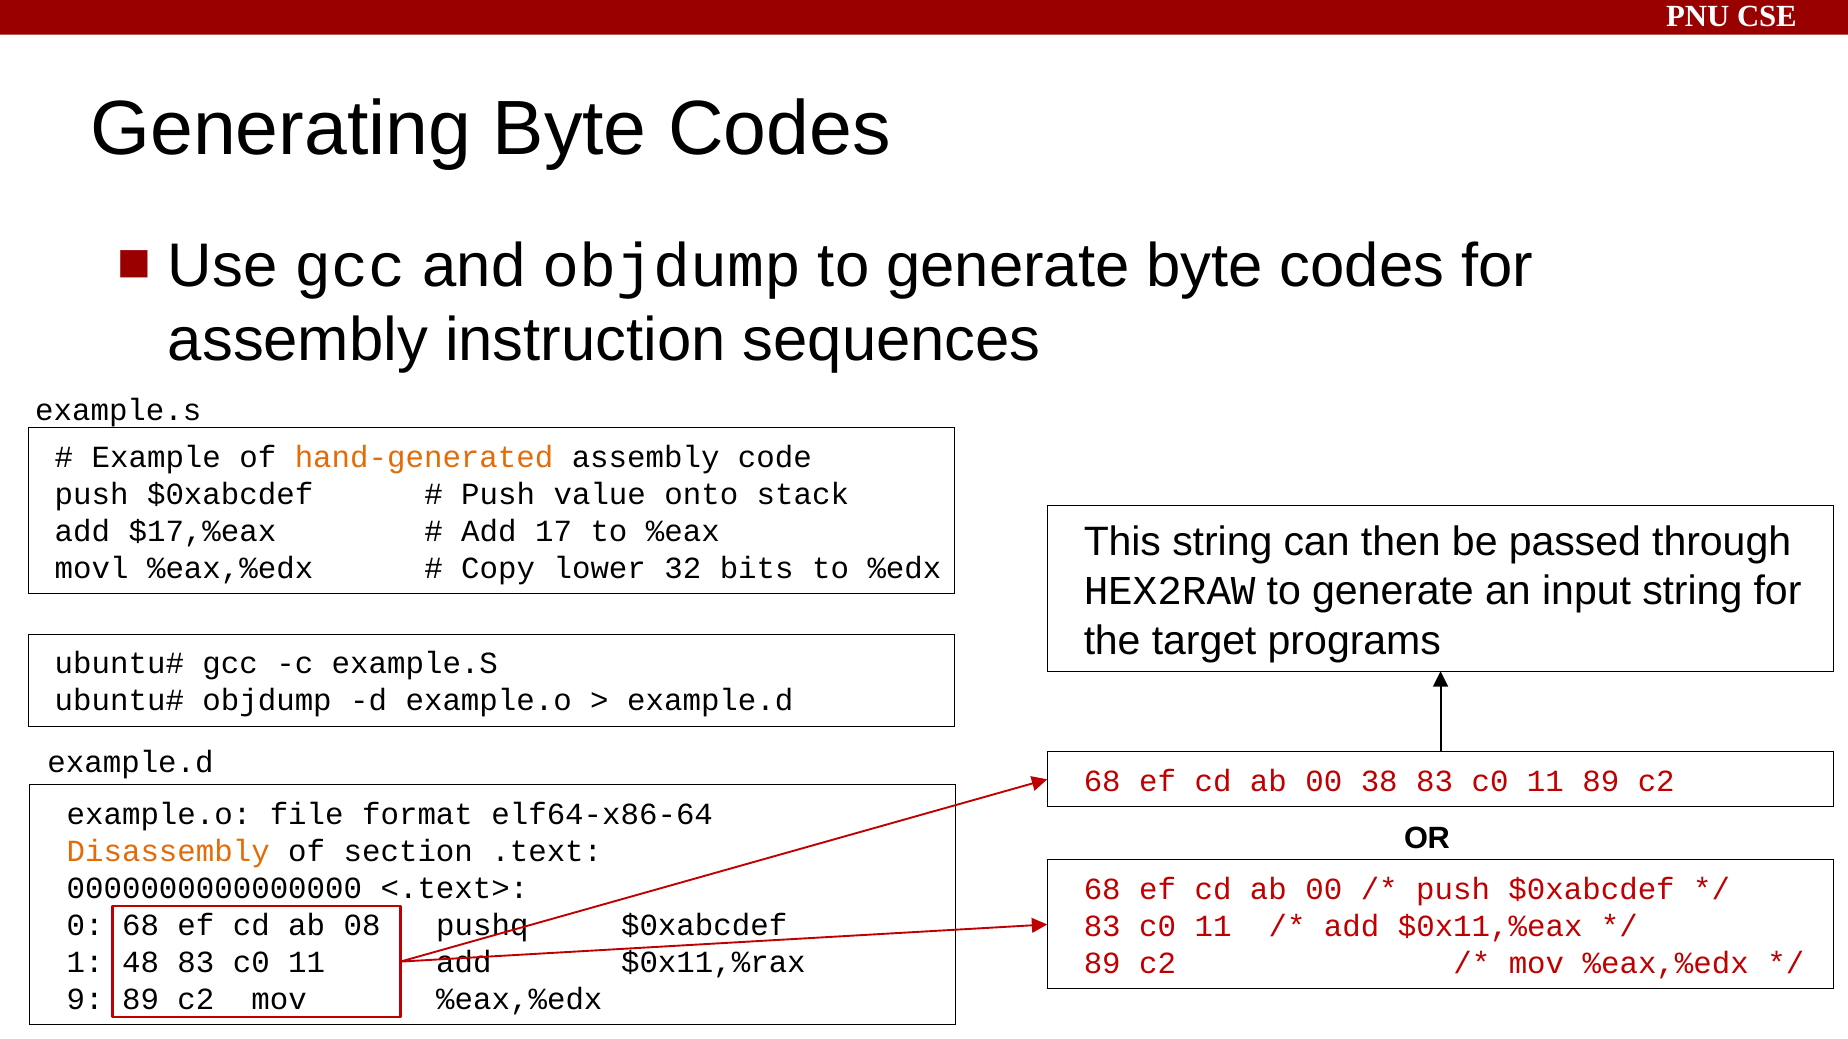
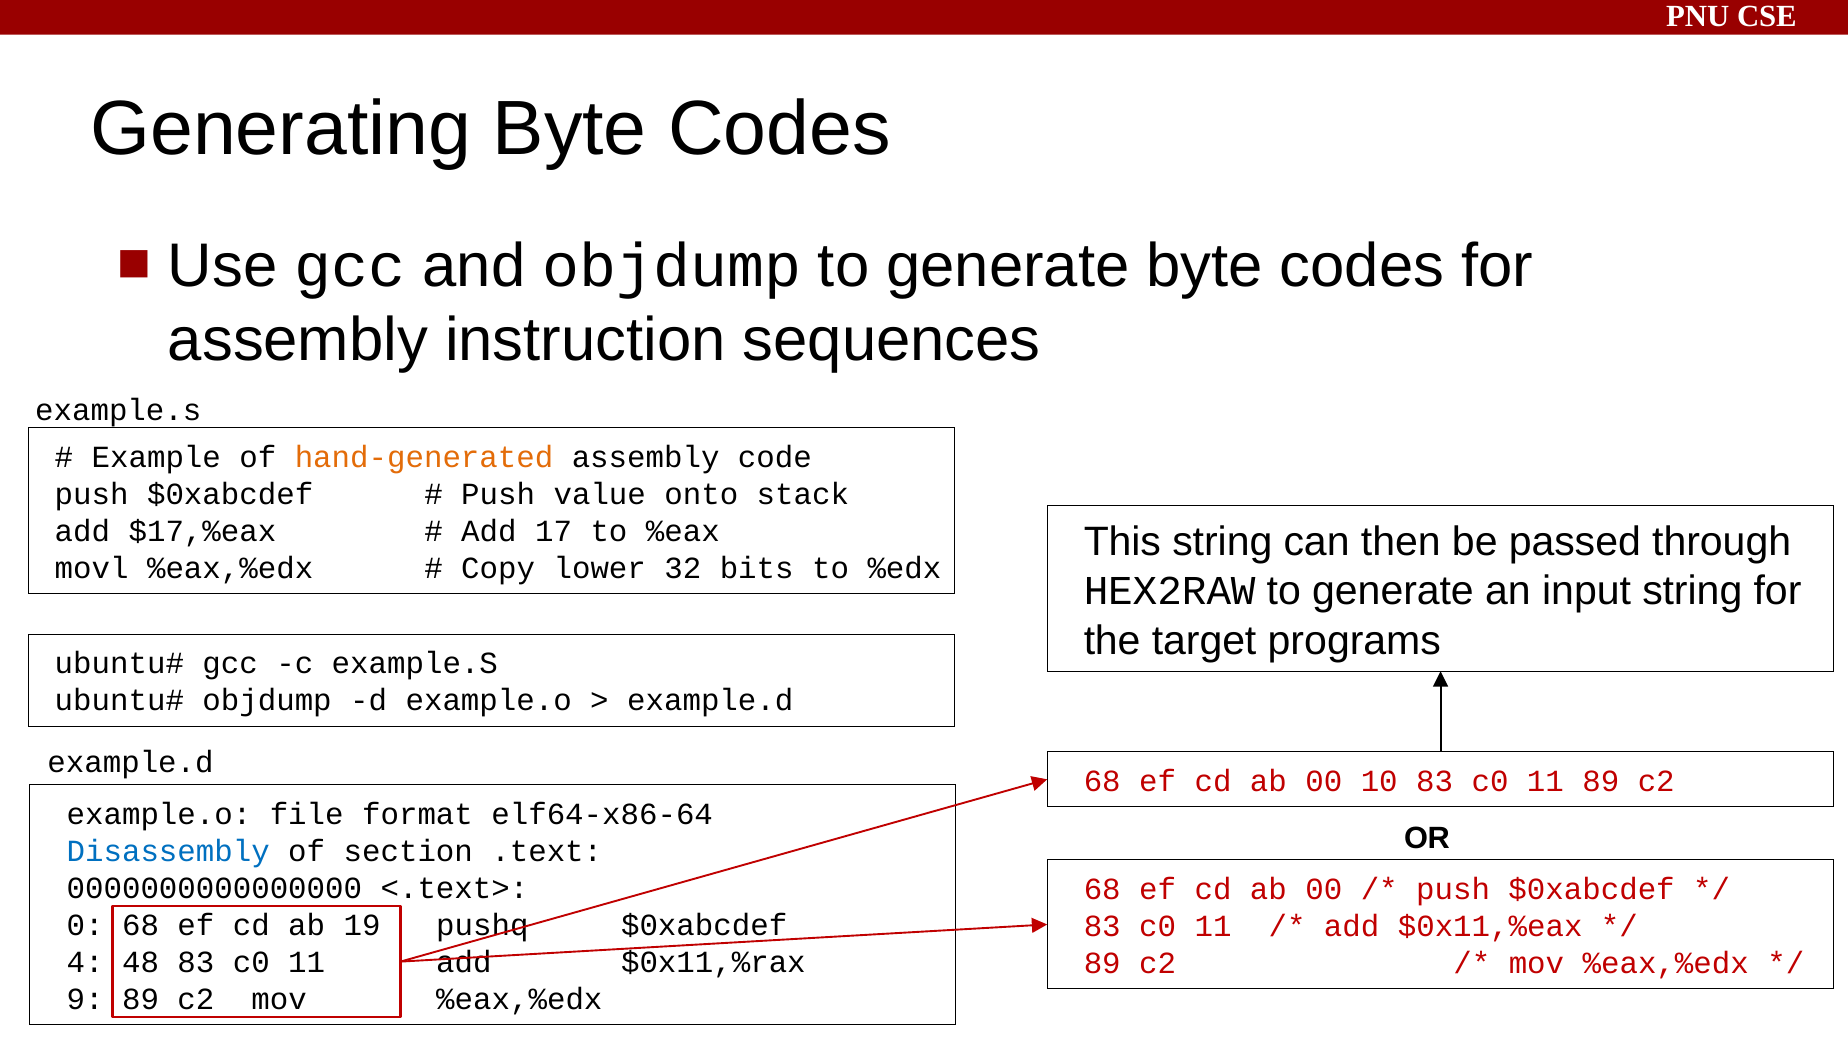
38: 38 -> 10 (1379, 782)
Disassembly colour: orange -> blue (168, 852)
08: 08 -> 19 (362, 926)
1: 1 -> 4 (85, 963)
